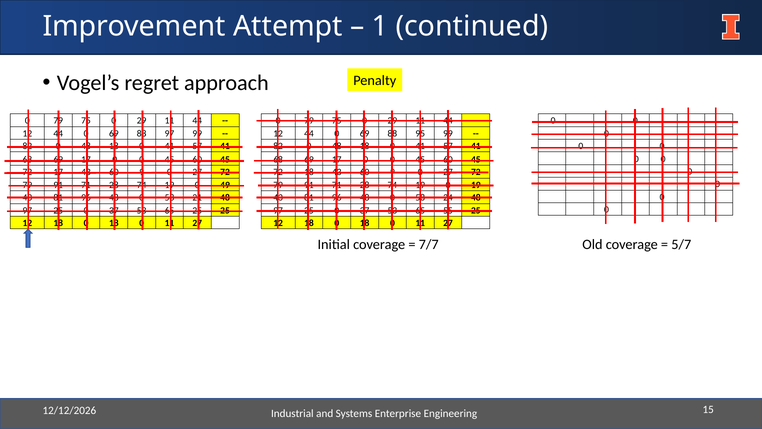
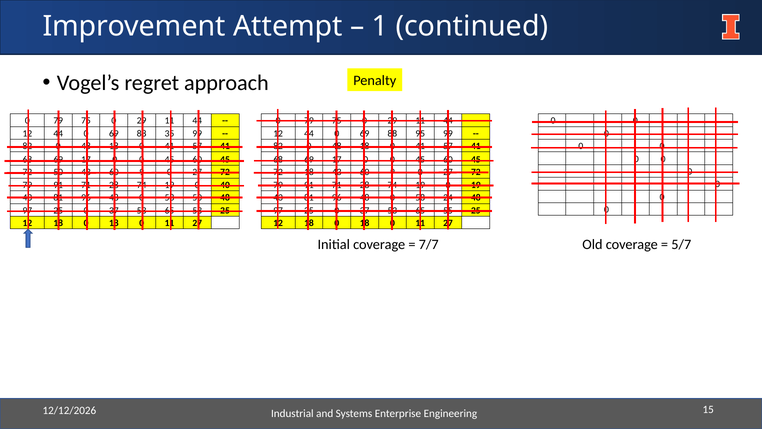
88 97: 97 -> 35 (169, 133)
72 17: 17 -> 50 (58, 172)
49: 49 -> 40 (225, 185)
58 21: 21 -> 50 (197, 198)
65 25: 25 -> 53 (197, 210)
